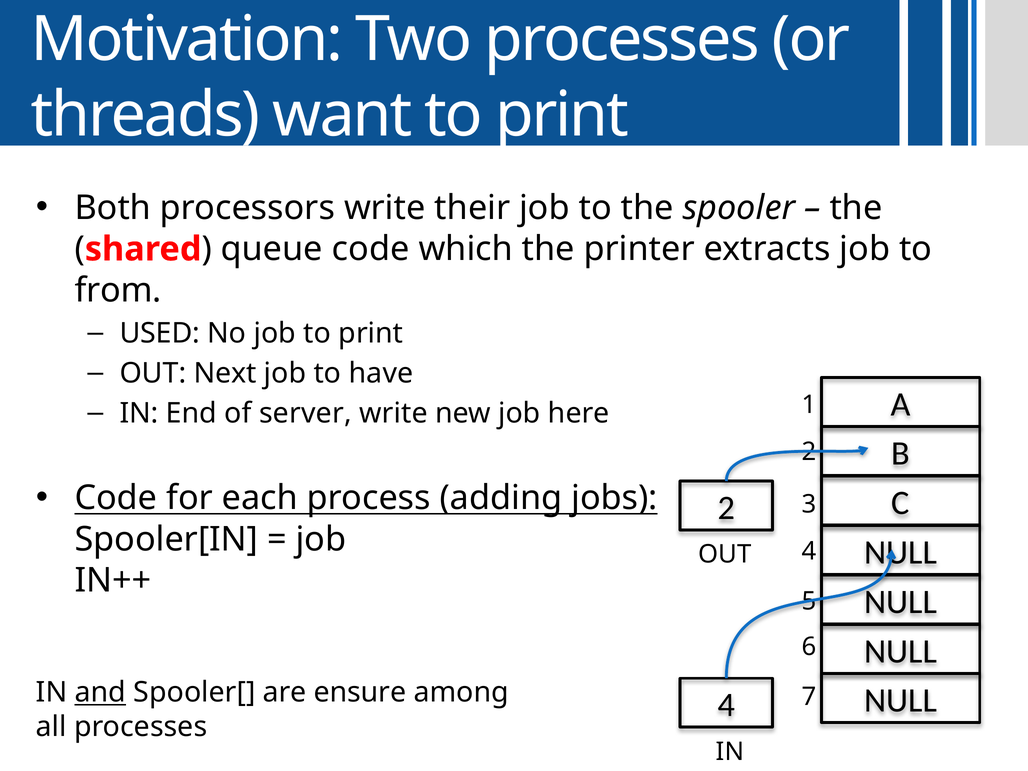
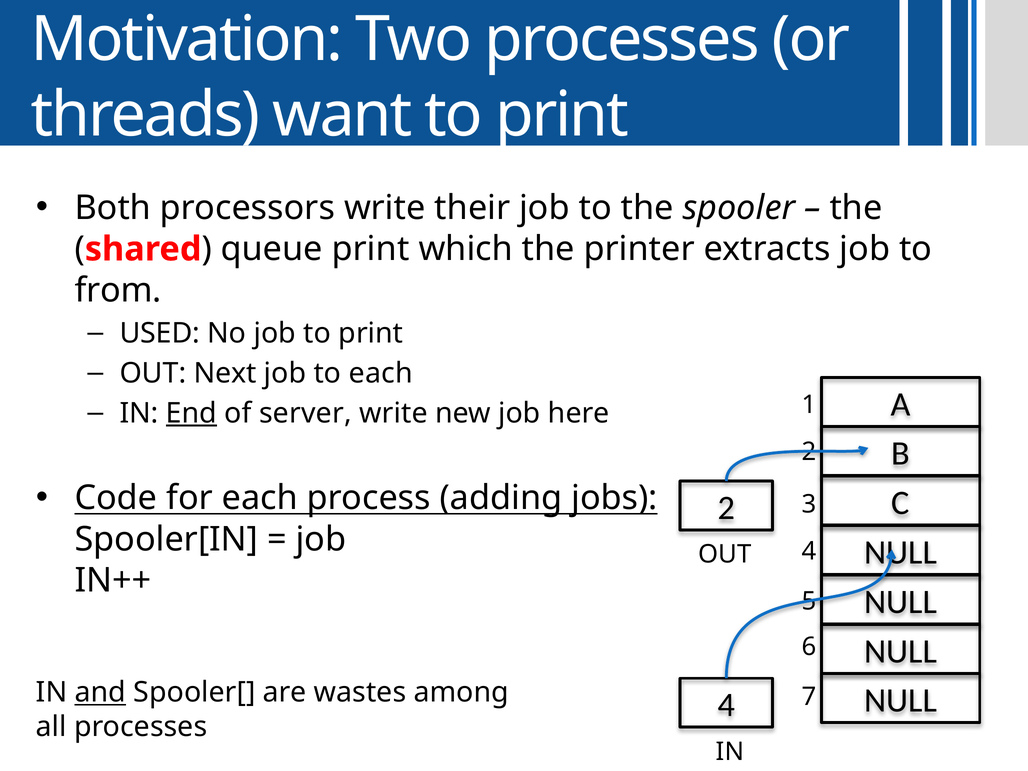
queue code: code -> print (371, 249)
to have: have -> each (381, 373)
End underline: none -> present (191, 413)
ensure: ensure -> wastes (360, 692)
